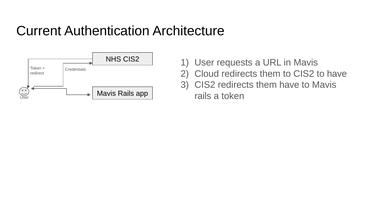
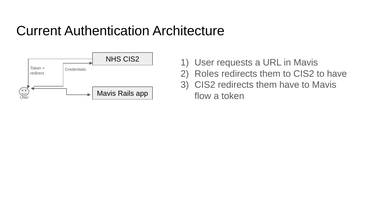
Cloud: Cloud -> Roles (207, 74)
rails: rails -> flow (203, 96)
